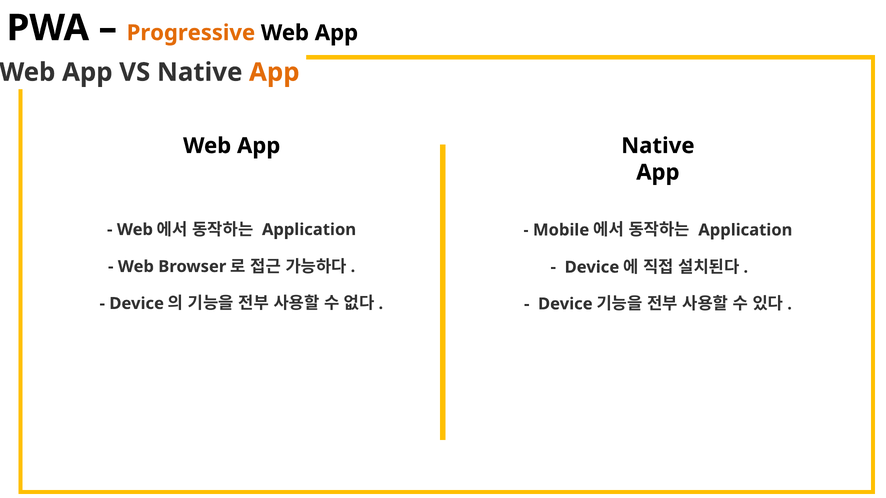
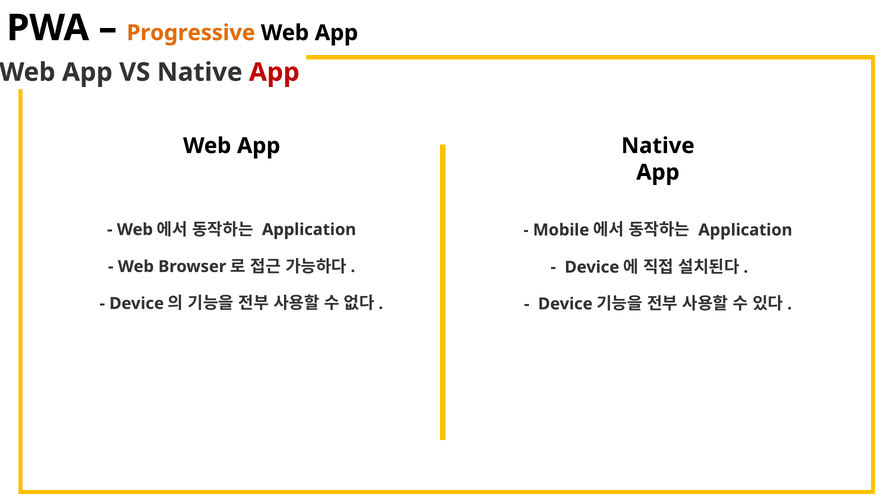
App colour: orange -> red (274, 72)
